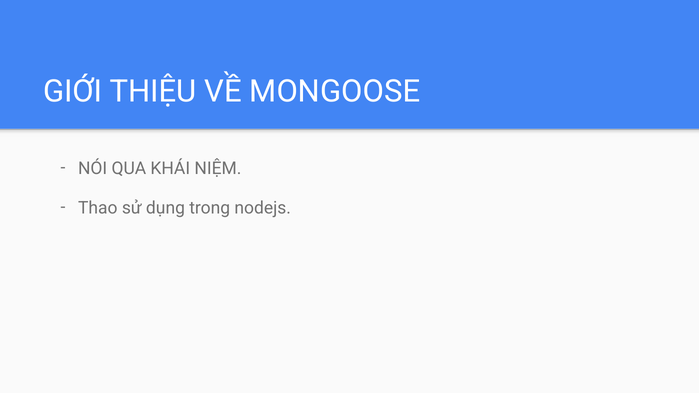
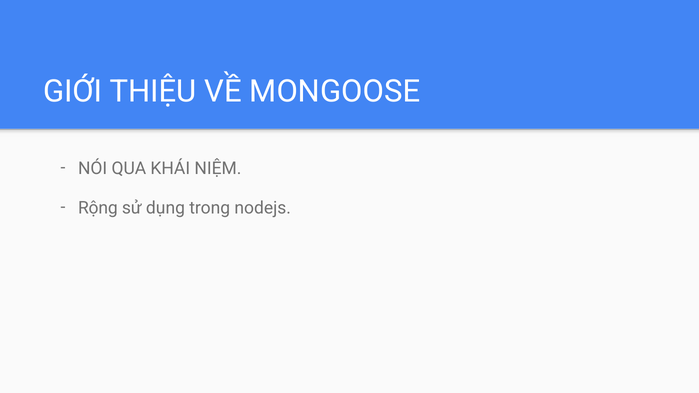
Thao: Thao -> Rộng (98, 208)
